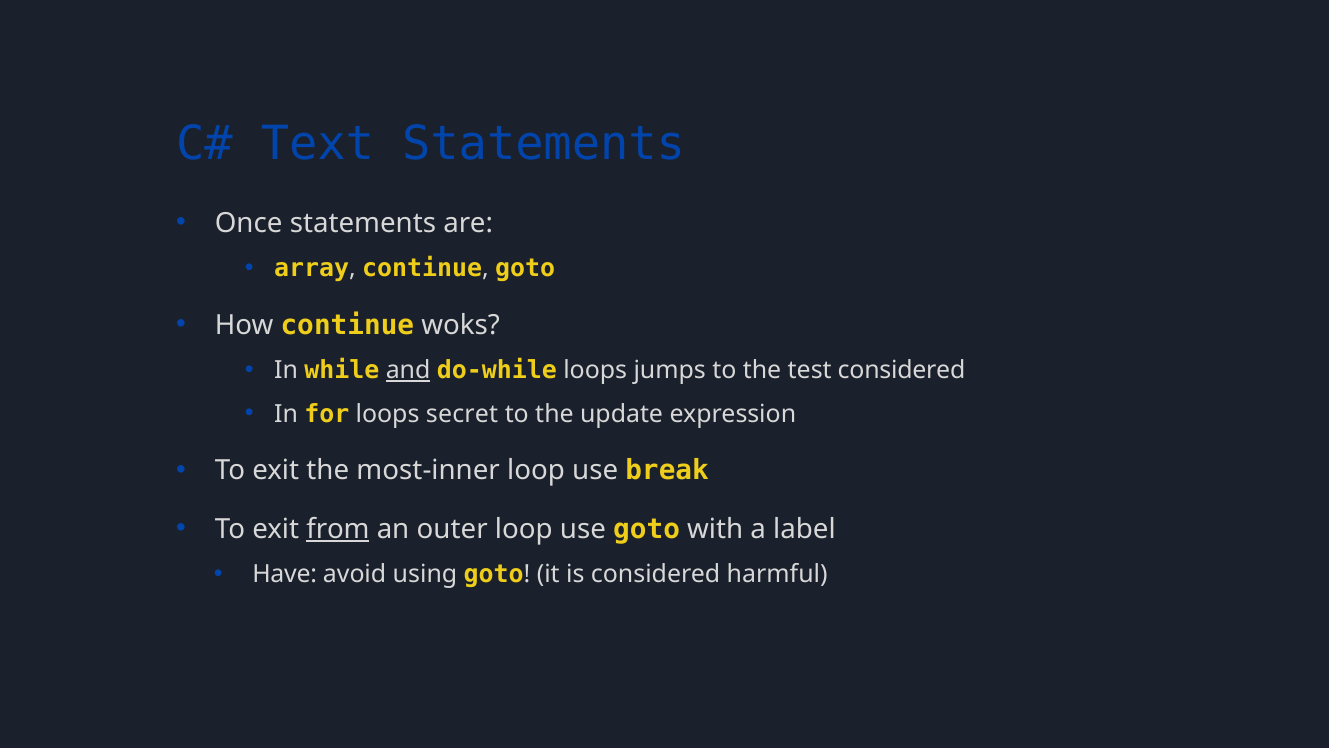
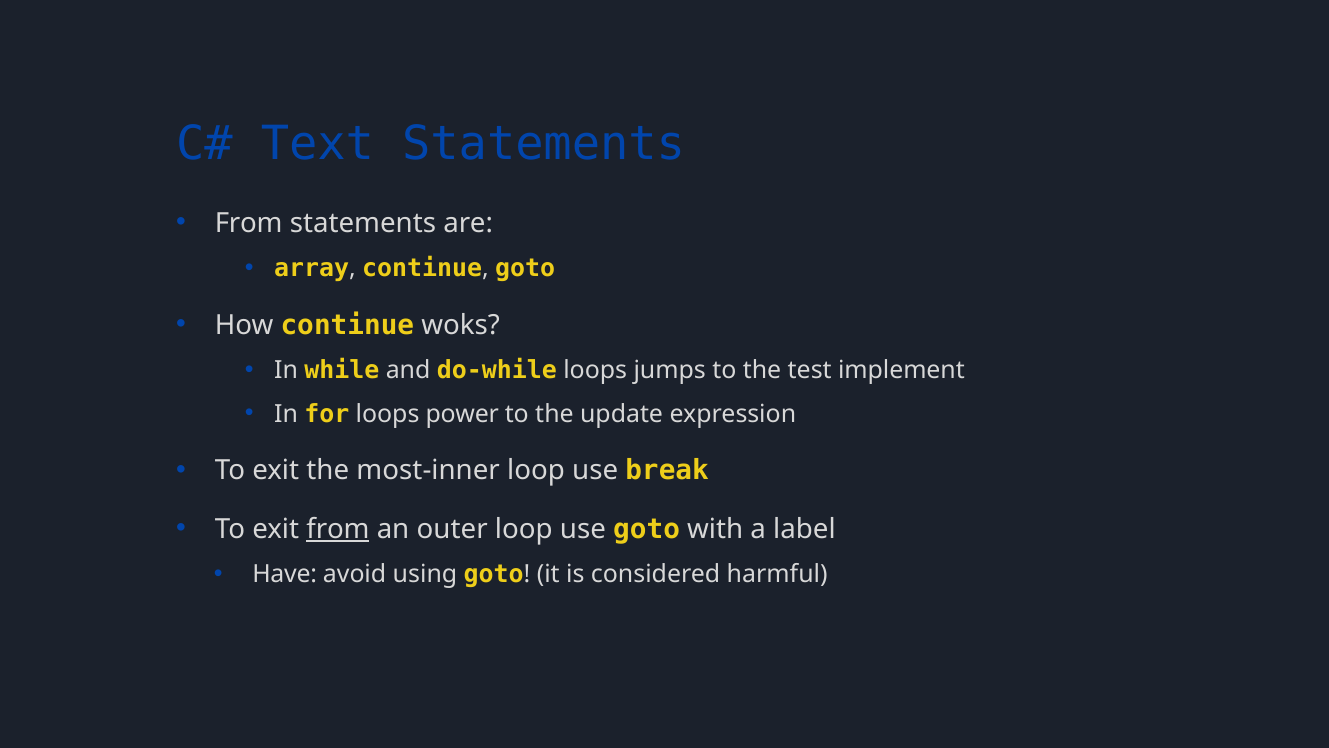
Once: Once -> From (249, 223)
and underline: present -> none (408, 370)
test considered: considered -> implement (901, 370)
secret: secret -> power (462, 414)
